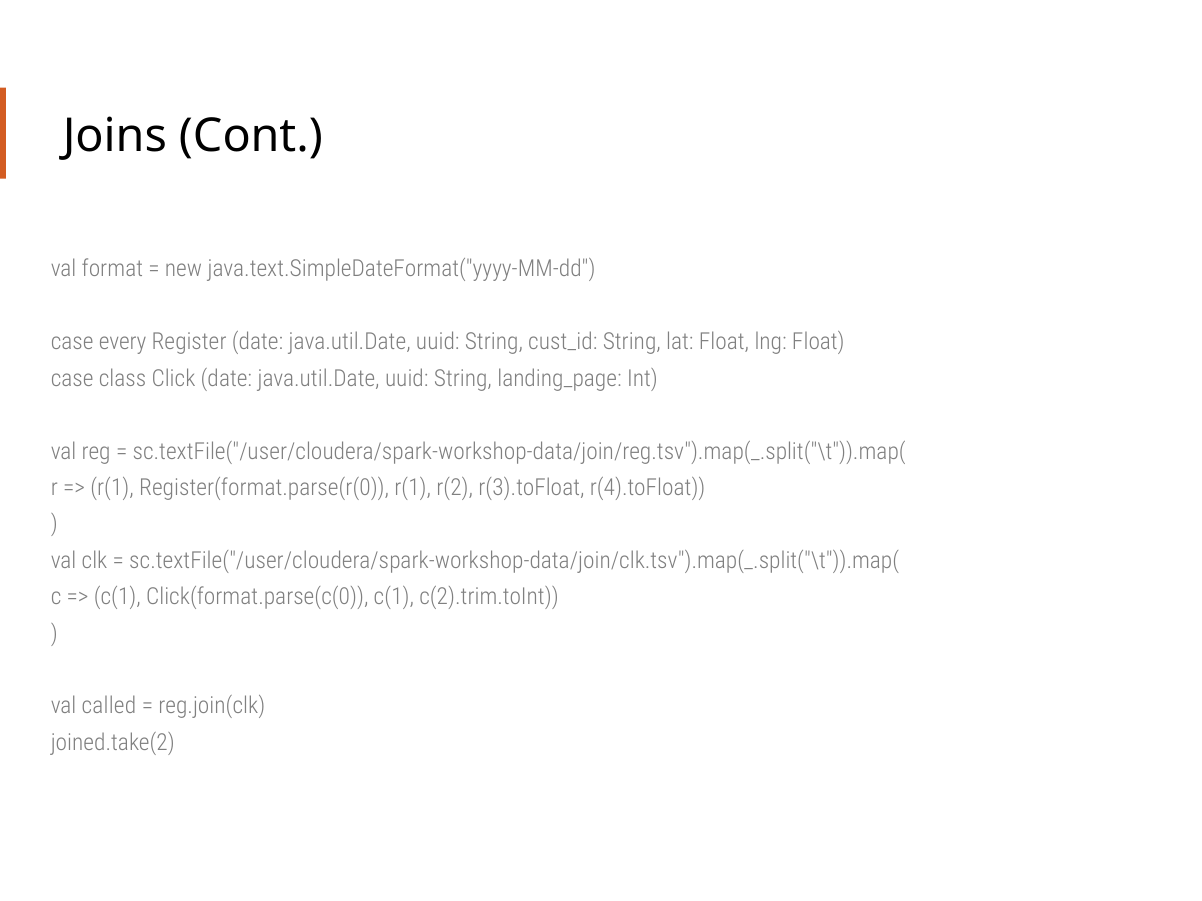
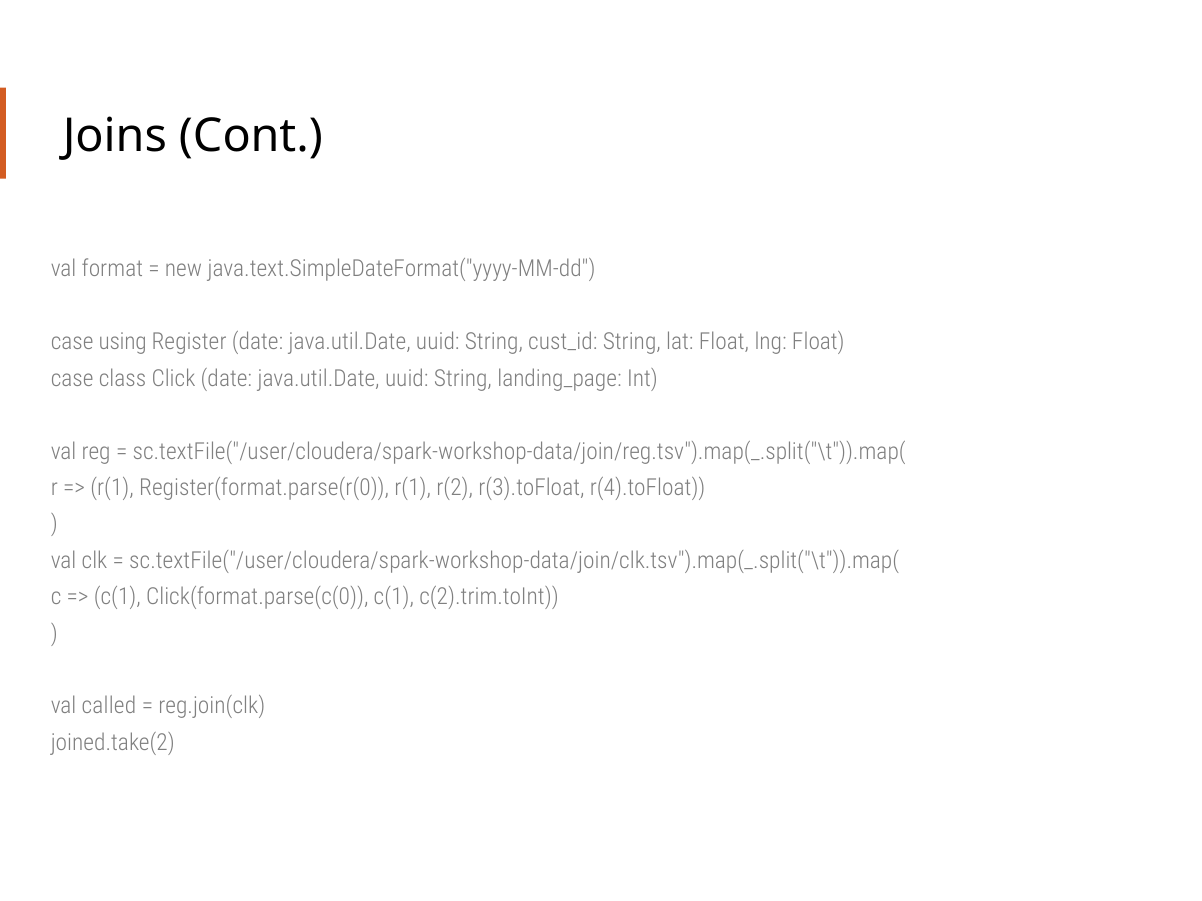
every: every -> using (123, 342)
